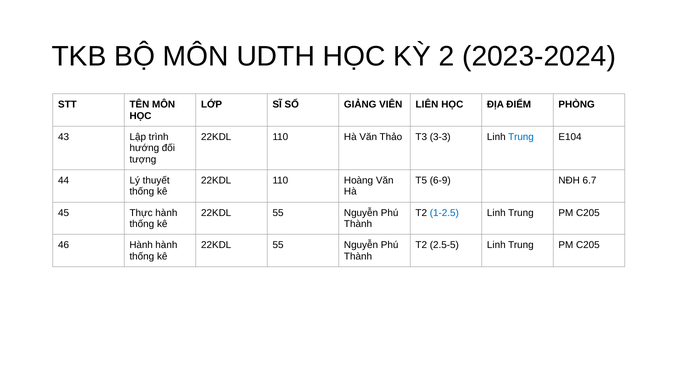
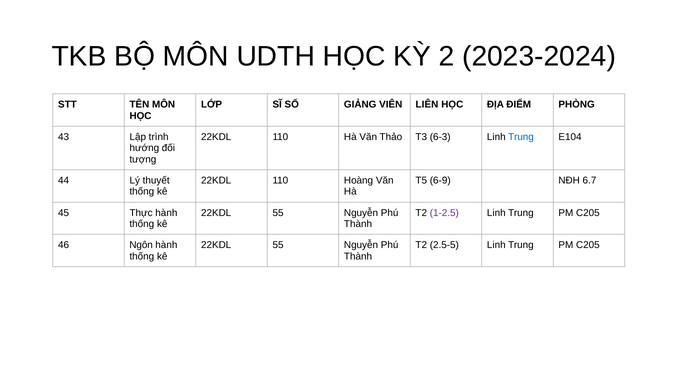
3-3: 3-3 -> 6-3 (440, 137)
1-2.5 colour: blue -> purple (444, 213)
46 Hành: Hành -> Ngôn (141, 245)
